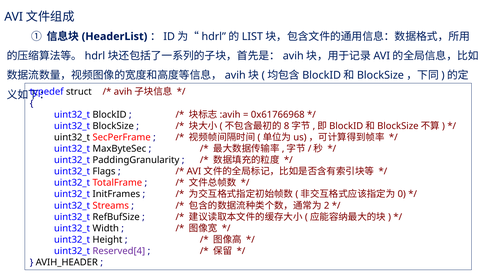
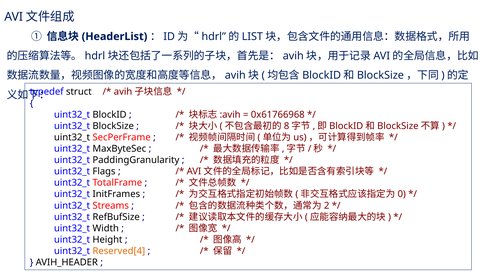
Reserved[4 colour: purple -> orange (119, 251)
